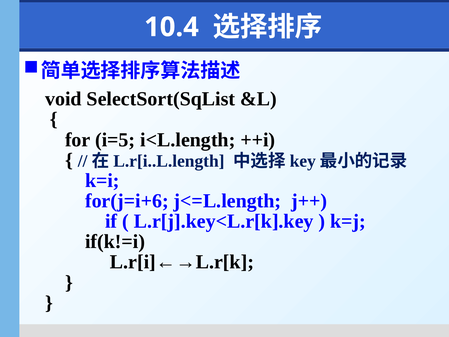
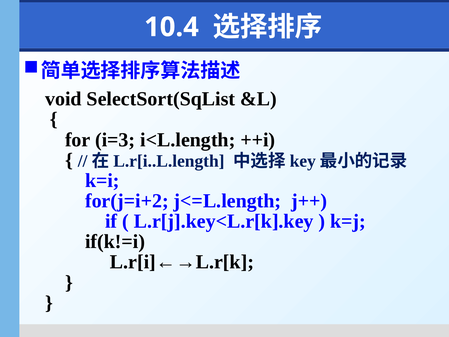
i=5: i=5 -> i=3 (115, 140)
for(j=i+6: for(j=i+6 -> for(j=i+2 (127, 201)
